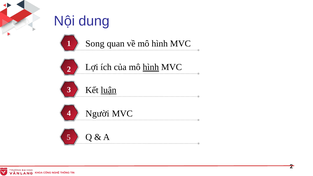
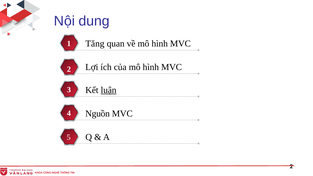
Song: Song -> Tăng (95, 44)
hình underline: present -> none (151, 67)
Người: Người -> Nguồn (98, 114)
